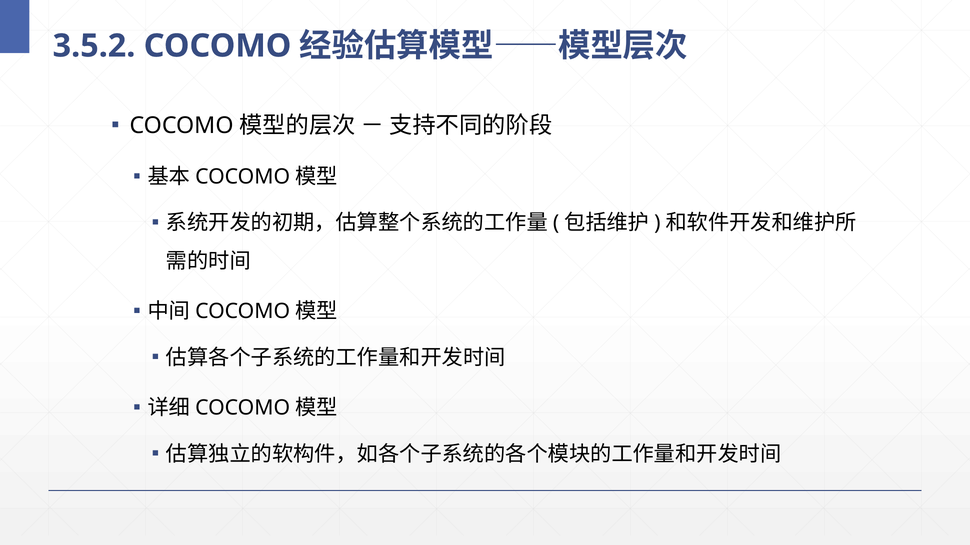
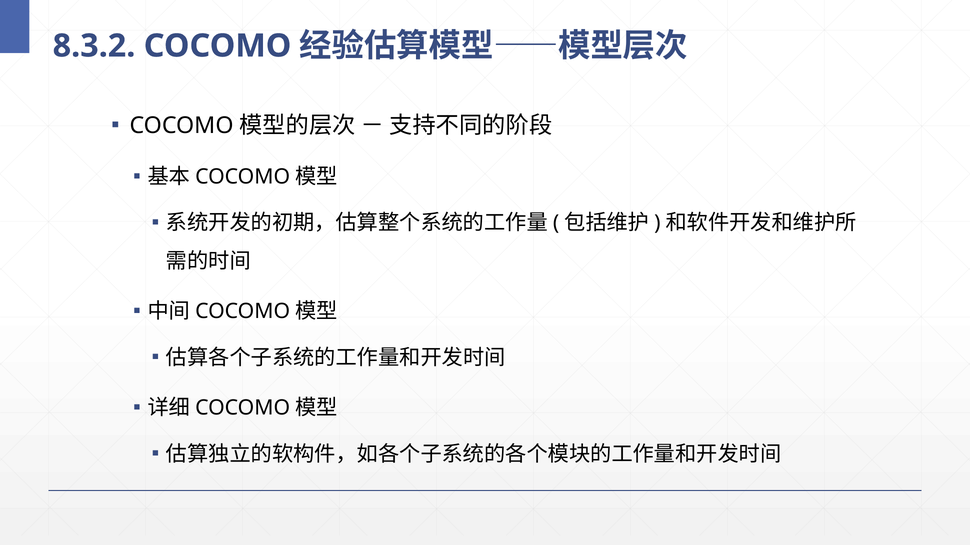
3.5.2: 3.5.2 -> 8.3.2 (94, 46)
